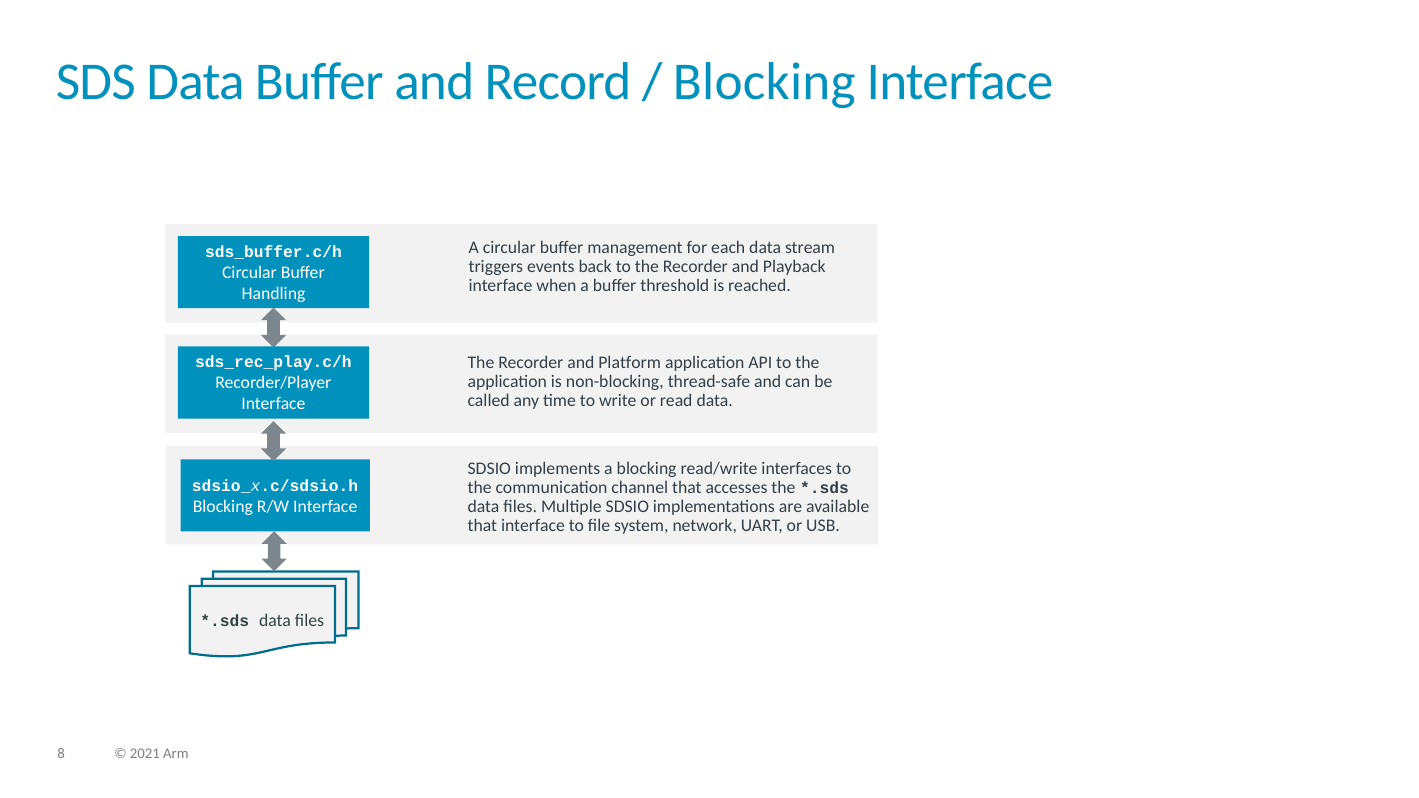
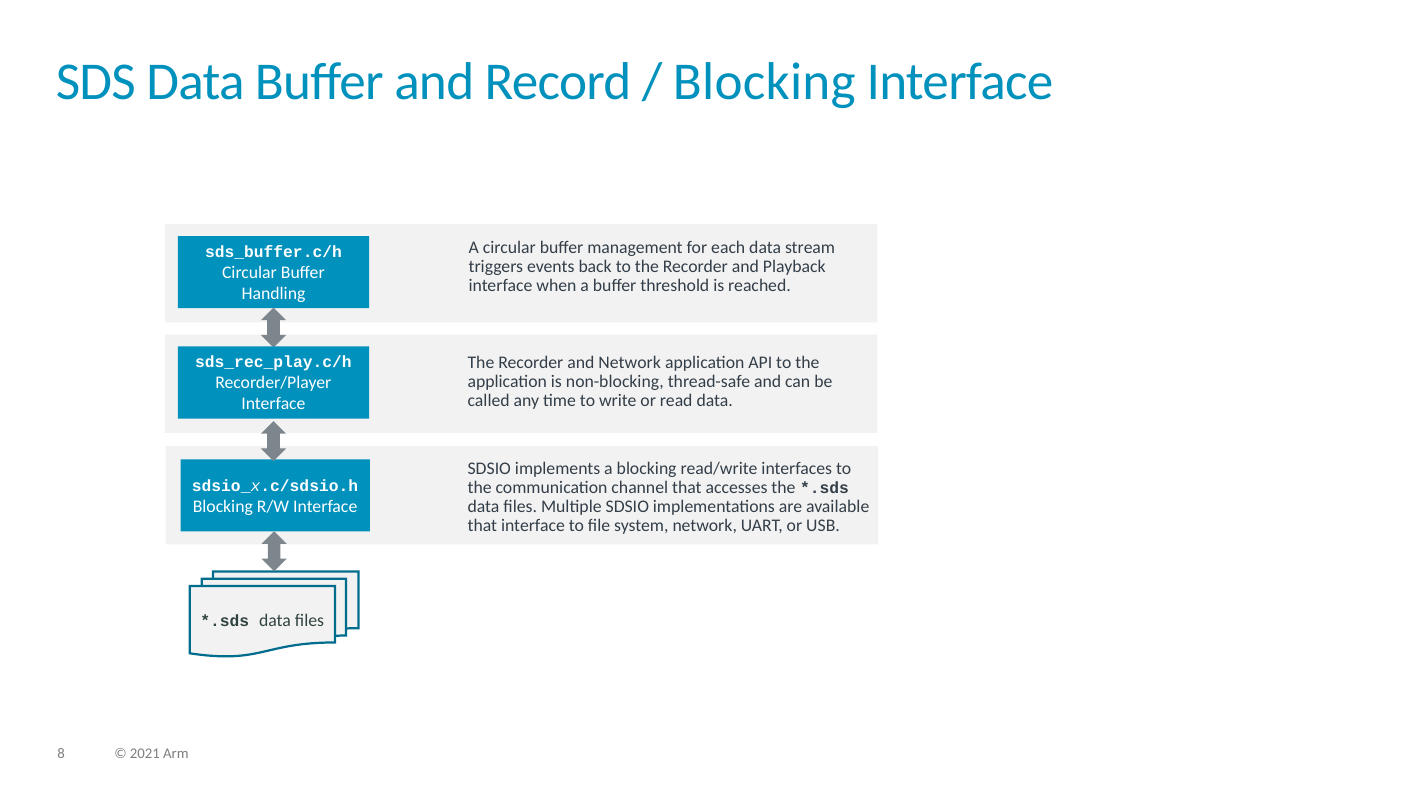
and Platform: Platform -> Network (630, 362)
